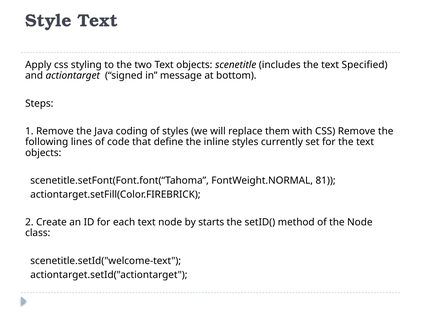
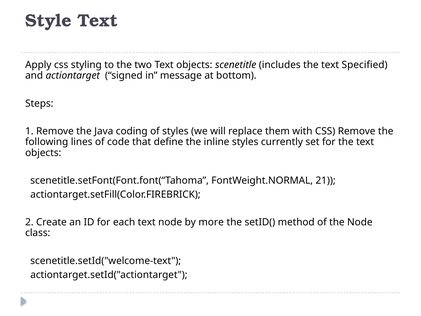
81: 81 -> 21 (326, 180)
starts: starts -> more (211, 222)
